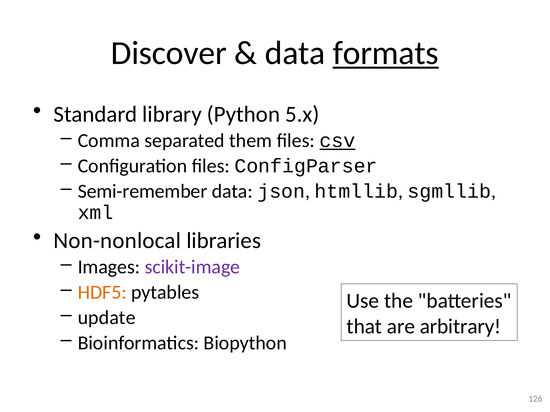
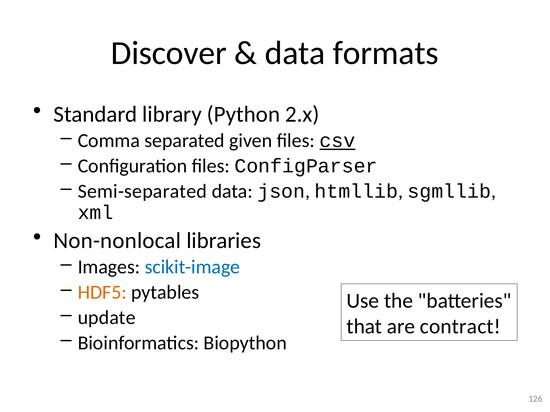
formats underline: present -> none (386, 53)
5.x: 5.x -> 2.x (302, 114)
them: them -> given (251, 141)
Semi-remember: Semi-remember -> Semi-separated (142, 191)
scikit-image colour: purple -> blue (192, 267)
arbitrary: arbitrary -> contract (460, 327)
